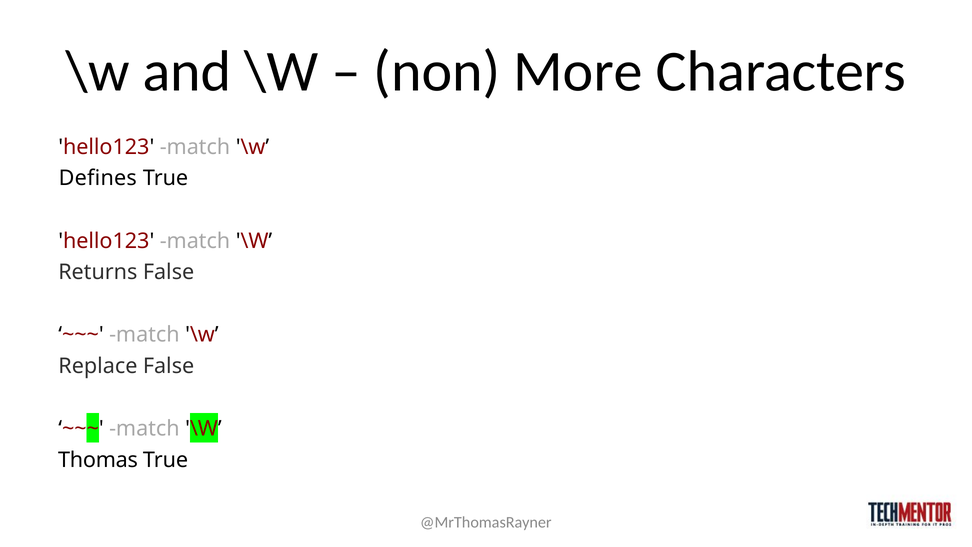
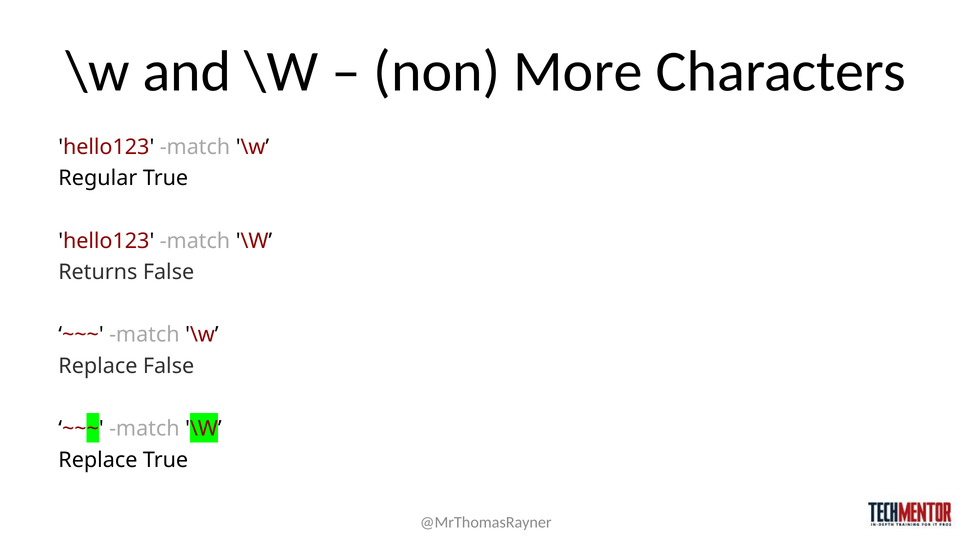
Defines: Defines -> Regular (98, 178)
Thomas: Thomas -> Replace (98, 460)
